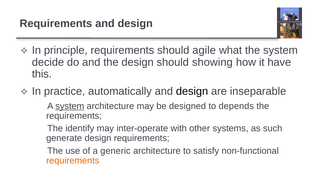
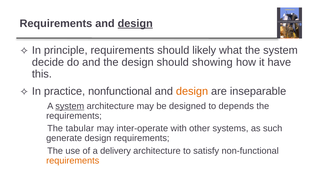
design underline: none -> present (135, 23)
agile: agile -> likely (204, 50)
automatically: automatically -> nonfunctional (120, 91)
design colour: black -> orange (192, 91)
identify: identify -> tabular (80, 128)
generic: generic -> delivery (116, 151)
